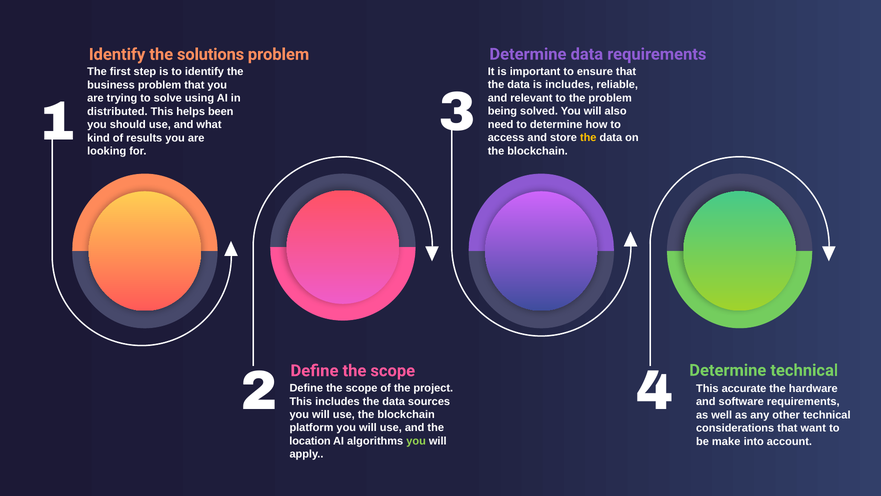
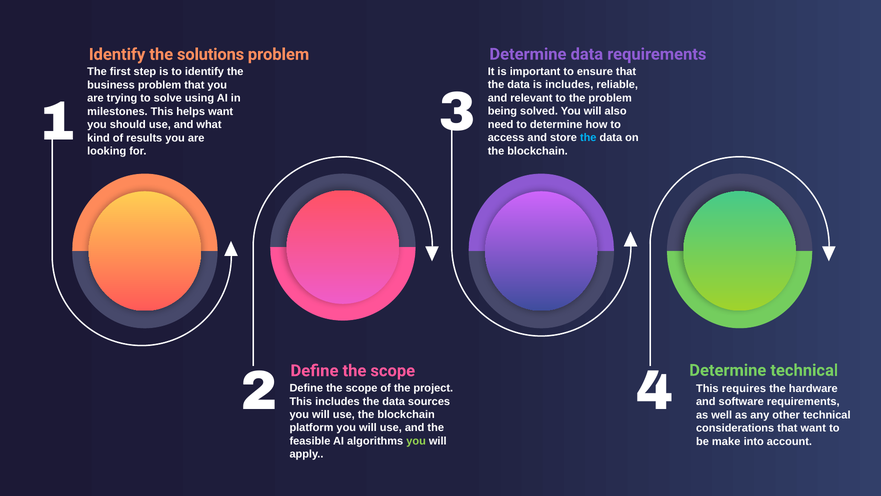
distributed: distributed -> milestones (117, 111)
helps been: been -> want (221, 111)
the colour: yellow -> light blue (588, 138)
accurate: accurate -> requires (744, 388)
location: location -> feasible (310, 441)
